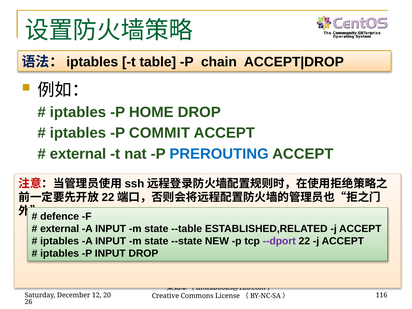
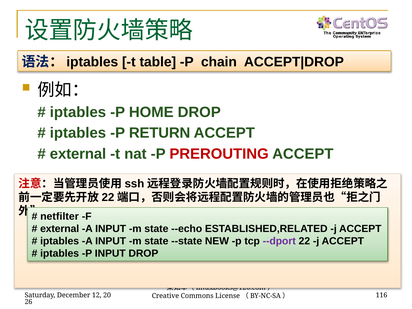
COMMIT: COMMIT -> RETURN (160, 133)
PREROUTING colour: blue -> red (219, 154)
defence: defence -> netfilter (60, 216)
--table: --table -> --echo (187, 229)
